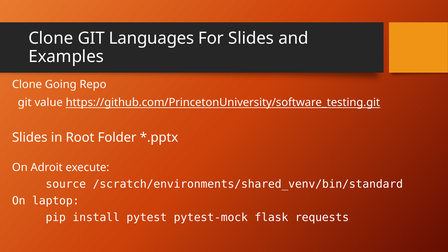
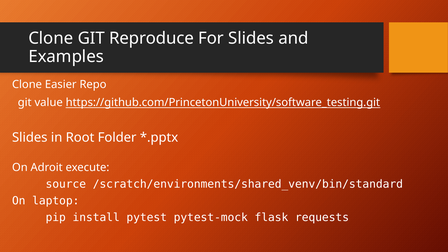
Languages: Languages -> Reproduce (152, 38)
Going: Going -> Easier (61, 85)
